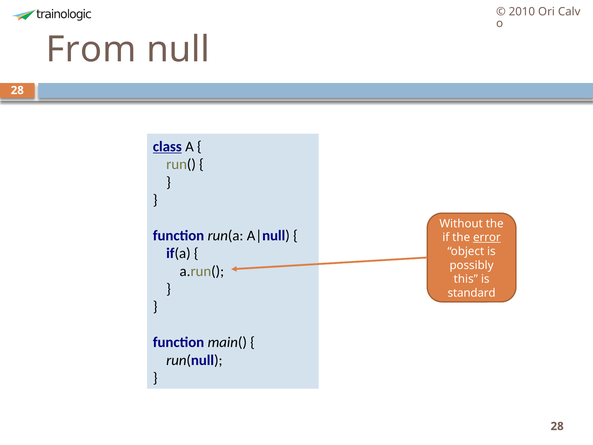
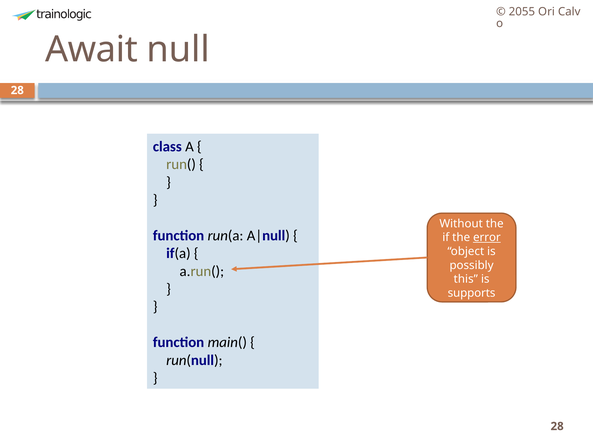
2010: 2010 -> 2055 (522, 12)
From: From -> Await (91, 49)
class underline: present -> none (167, 146)
standard: standard -> supports (472, 293)
